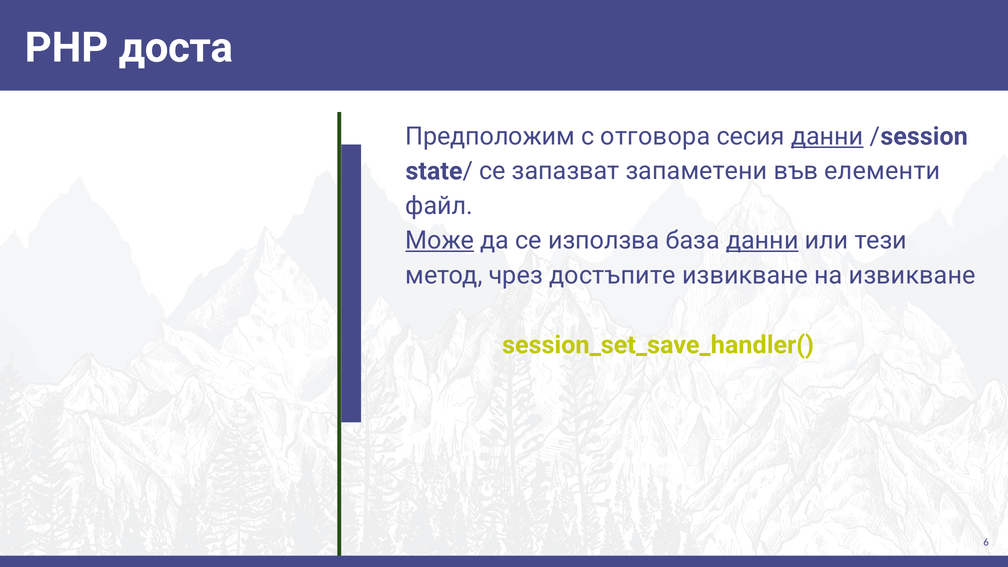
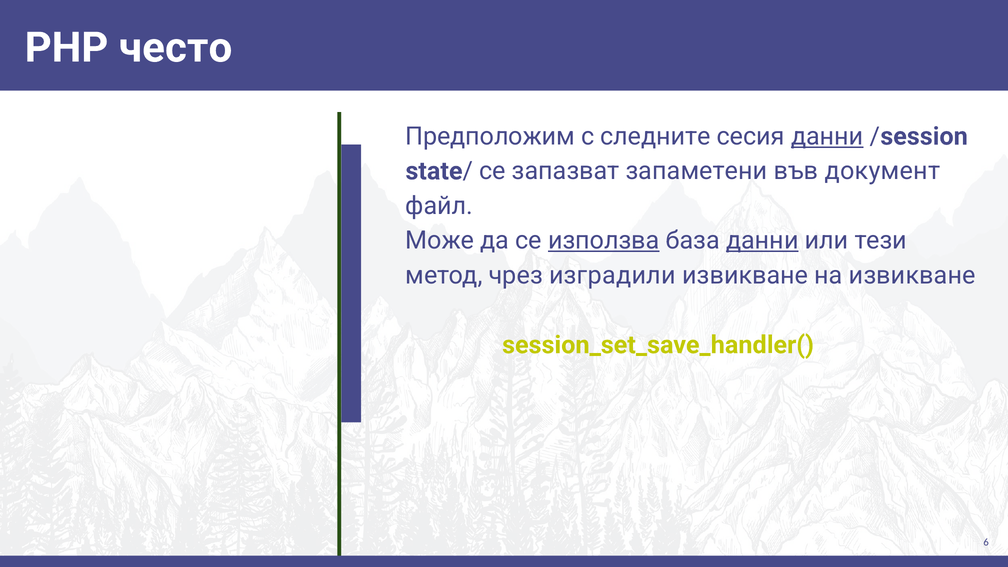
доста: доста -> често (176, 48)
отговора: отговора -> следните (655, 136)
елементи: елементи -> документ (882, 171)
Може underline: present -> none (440, 241)
използва underline: none -> present (604, 241)
достъпите: достъпите -> изградили (612, 275)
